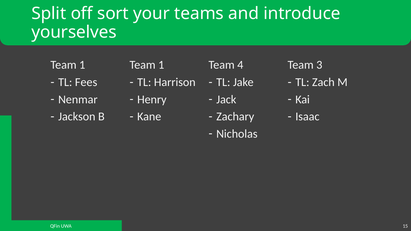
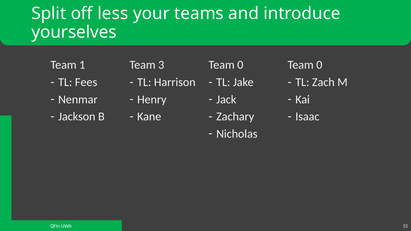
sort: sort -> less (113, 14)
4: 4 -> 0 (240, 65)
3: 3 -> 0 (319, 65)
1: 1 -> 3 (161, 65)
